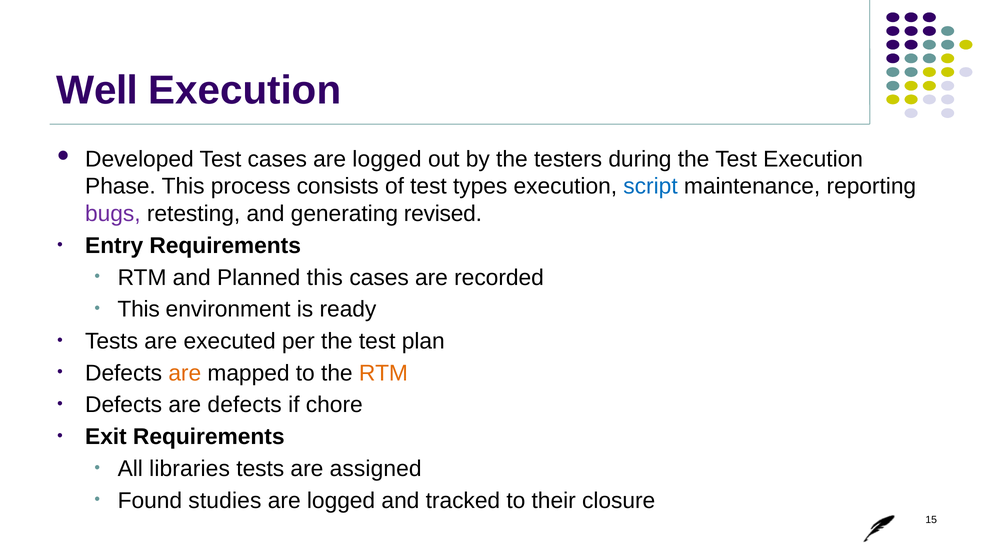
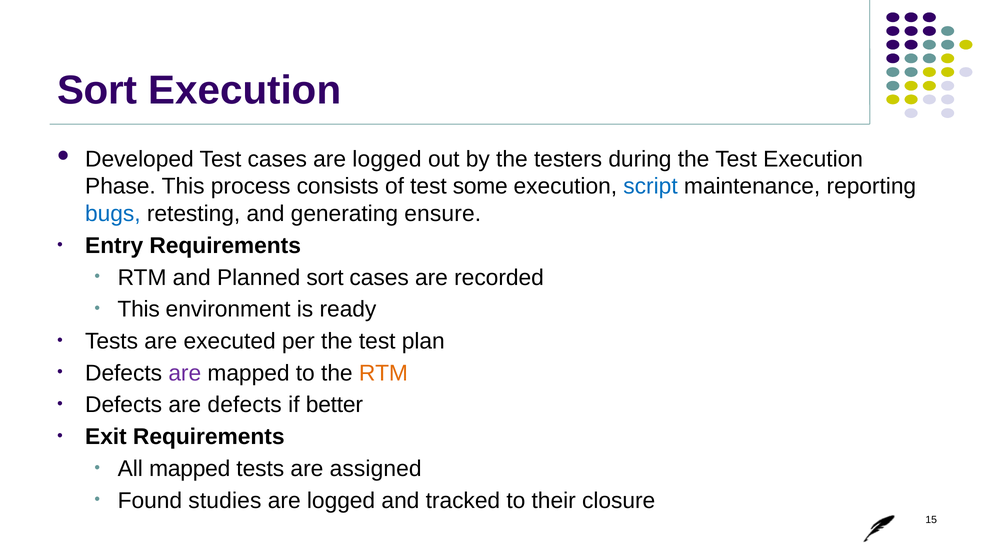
Well: Well -> Sort (97, 90)
types: types -> some (480, 186)
bugs colour: purple -> blue (113, 214)
revised: revised -> ensure (443, 214)
Planned this: this -> sort (325, 278)
are colour: orange -> purple (185, 373)
chore: chore -> better (334, 405)
All libraries: libraries -> mapped (190, 469)
